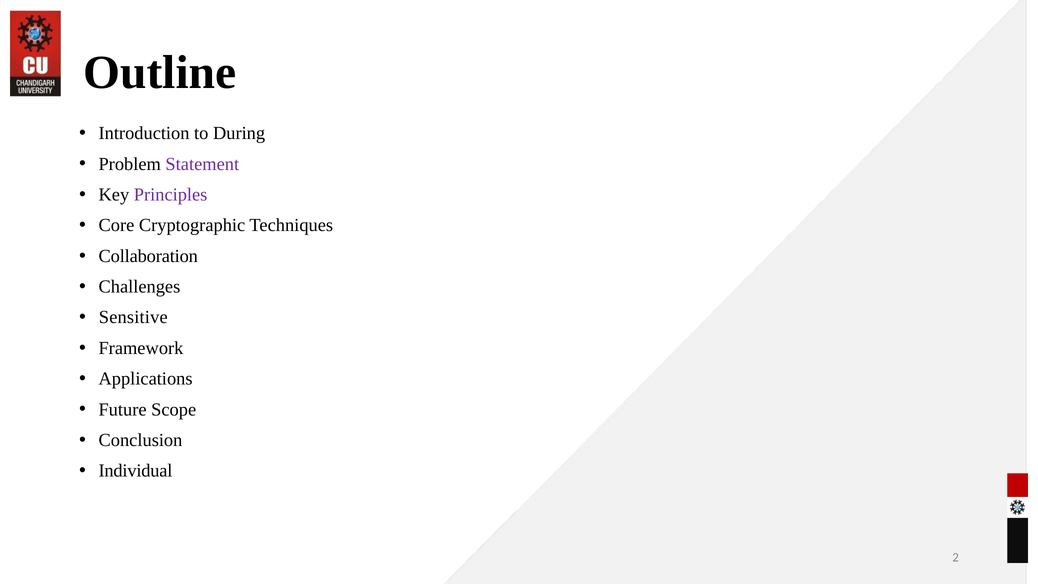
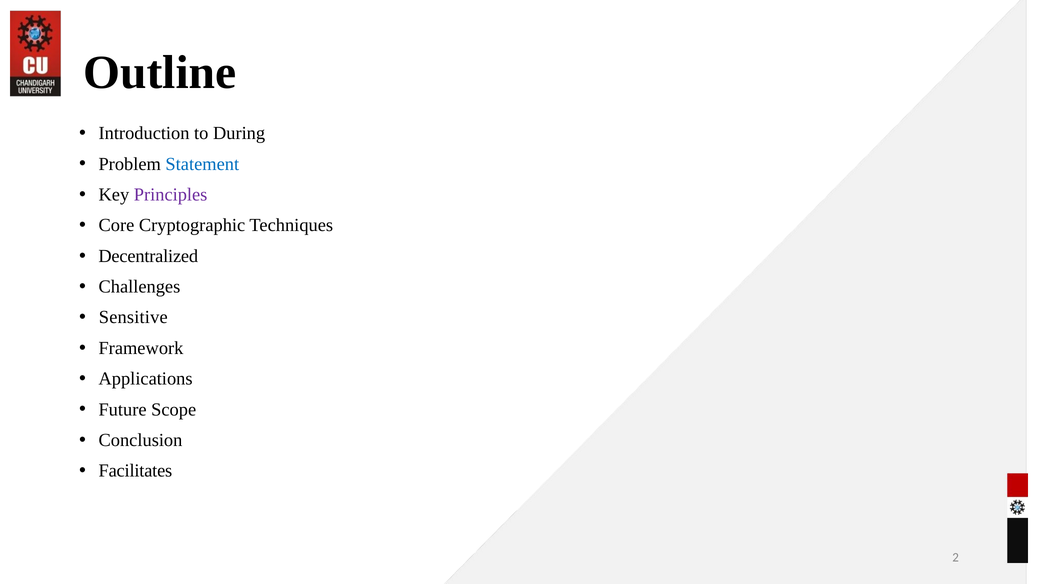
Statement colour: purple -> blue (202, 164)
Collaboration: Collaboration -> Decentralized (148, 256)
Individual: Individual -> Facilitates (135, 471)
